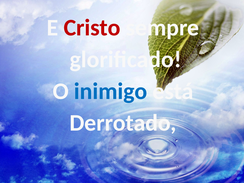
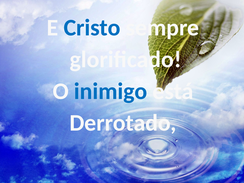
Cristo colour: red -> blue (92, 28)
